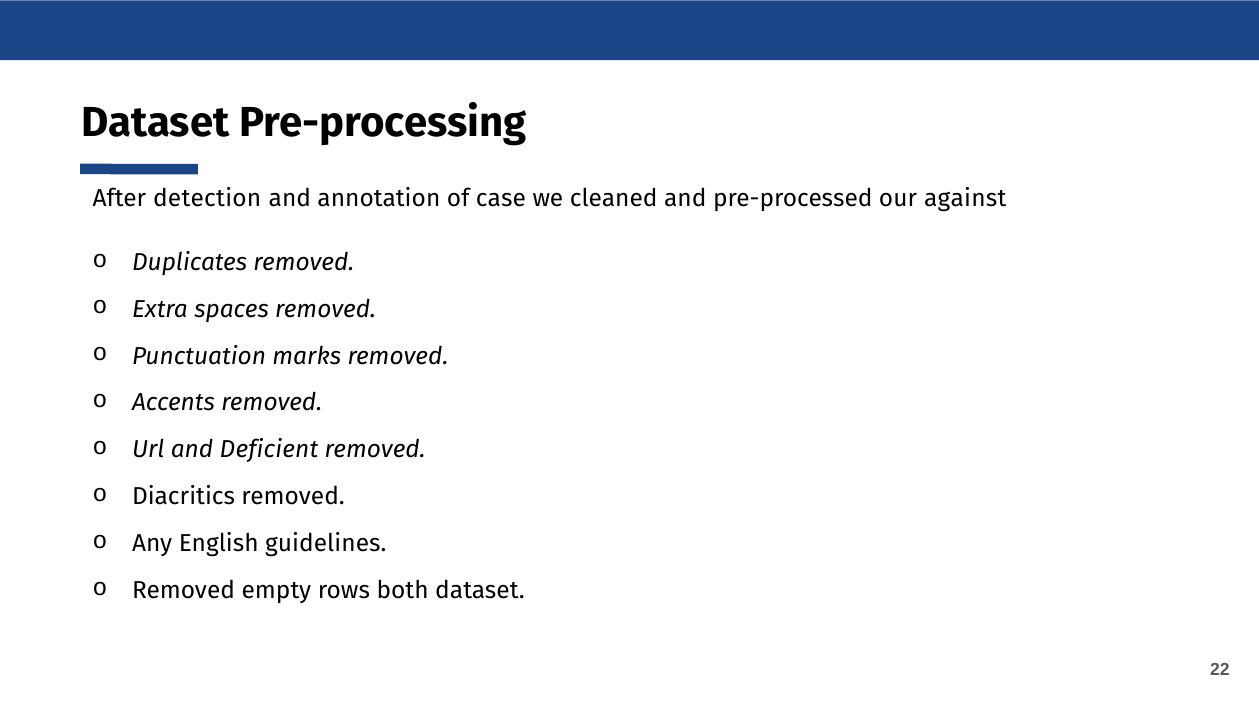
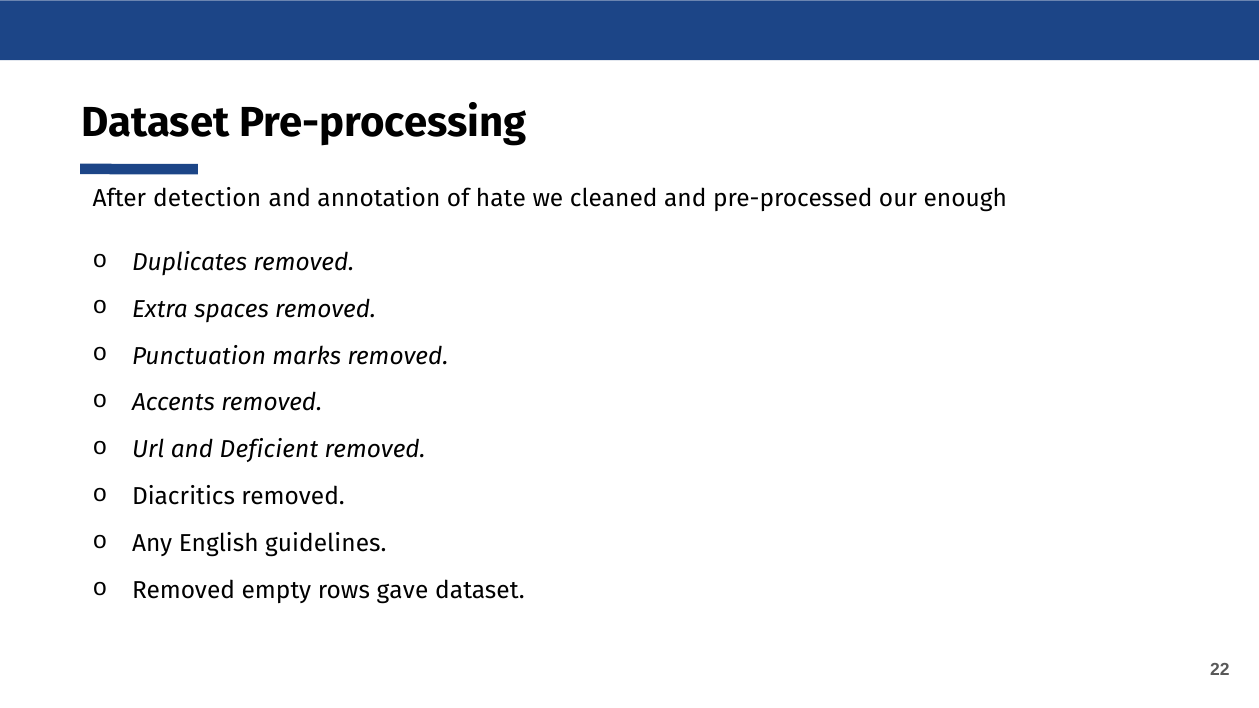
case: case -> hate (501, 199)
against: against -> enough (965, 199)
both: both -> gave (403, 591)
